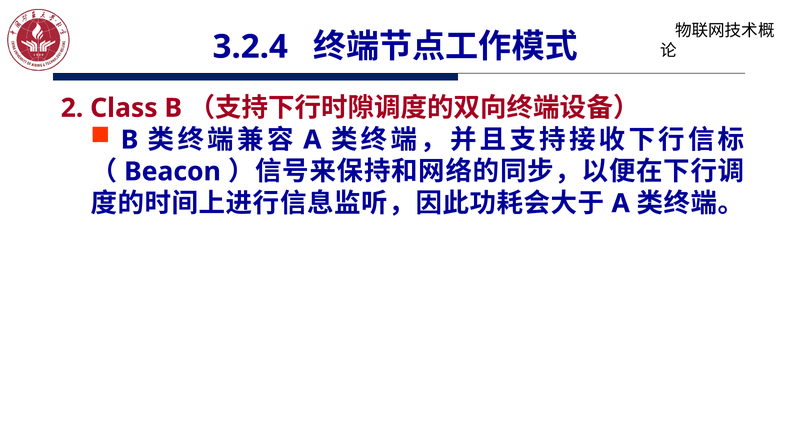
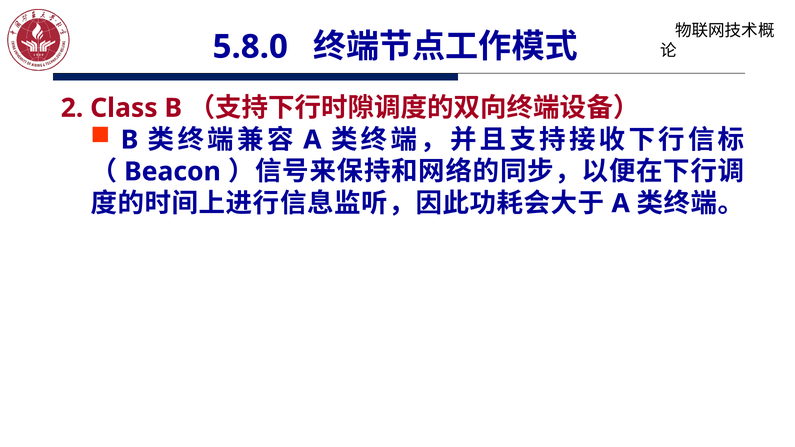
3.2.4: 3.2.4 -> 5.8.0 (250, 47)
